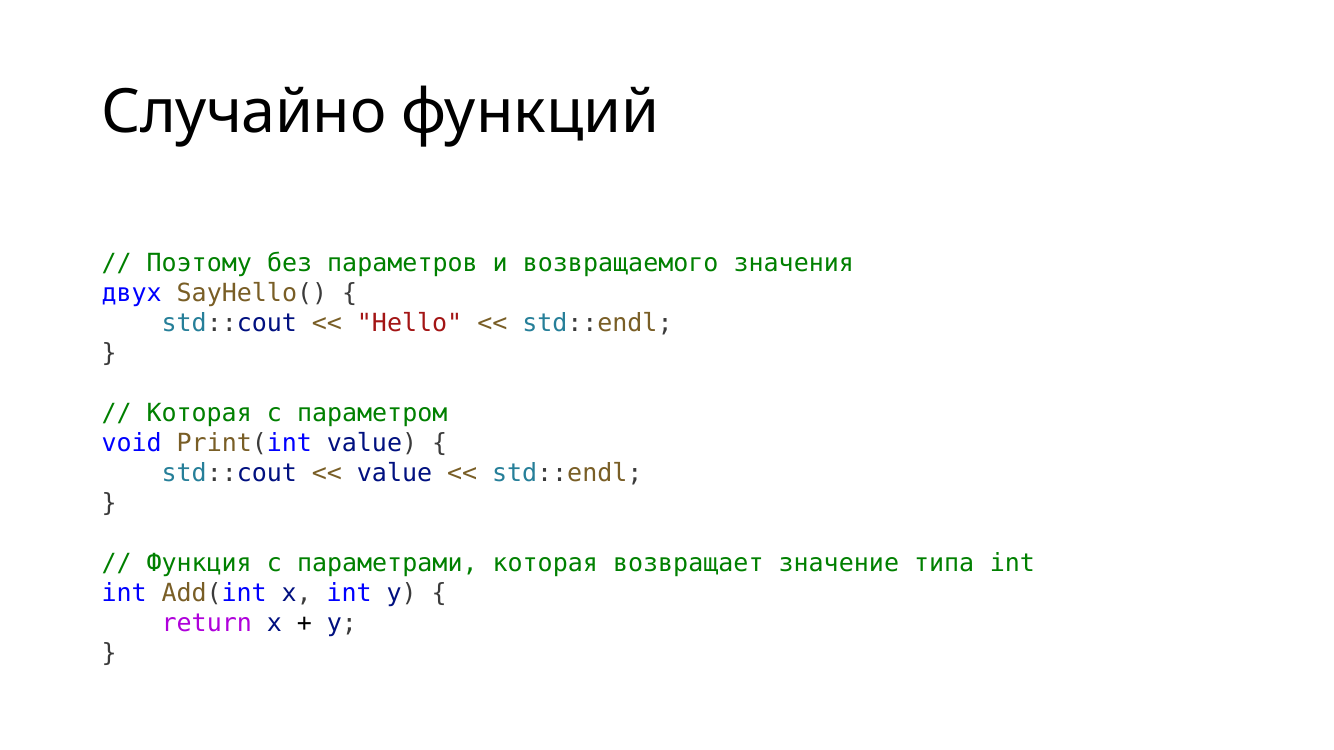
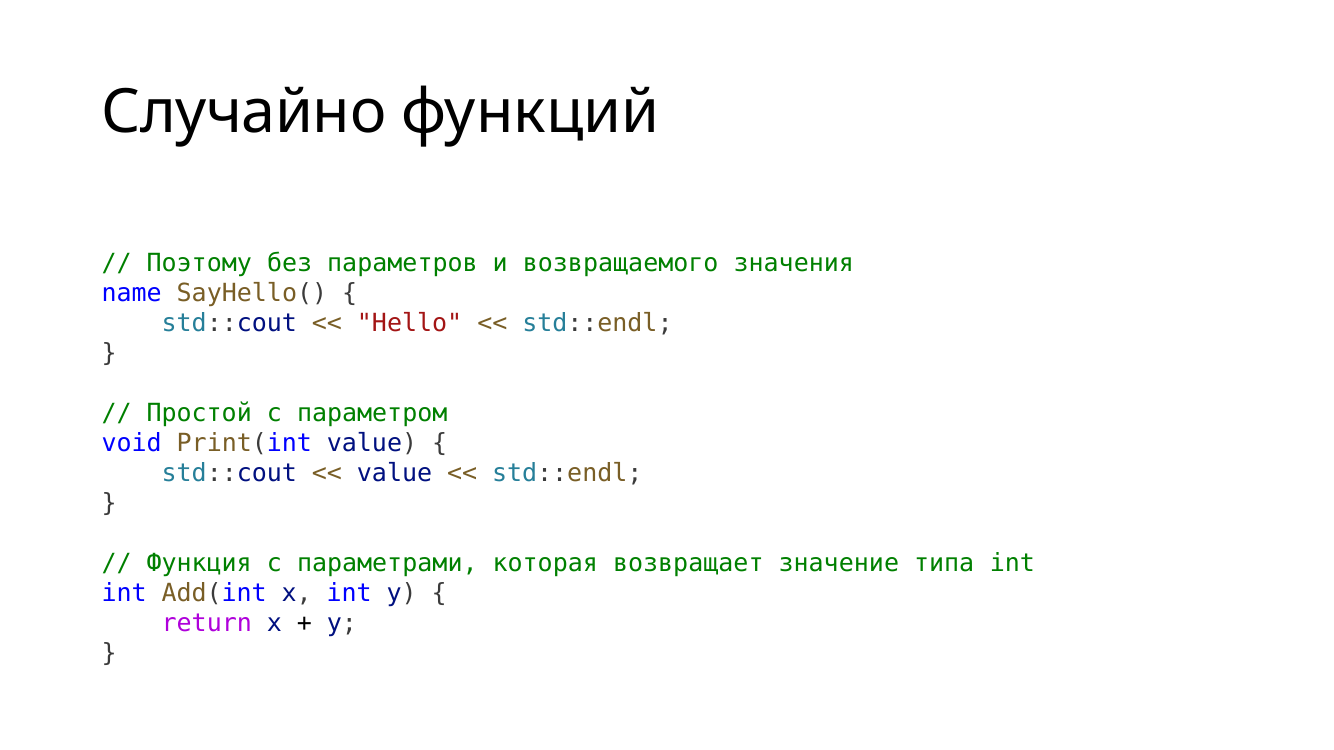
двух: двух -> name (132, 293)
Которая: Которая -> Простой (199, 413)
